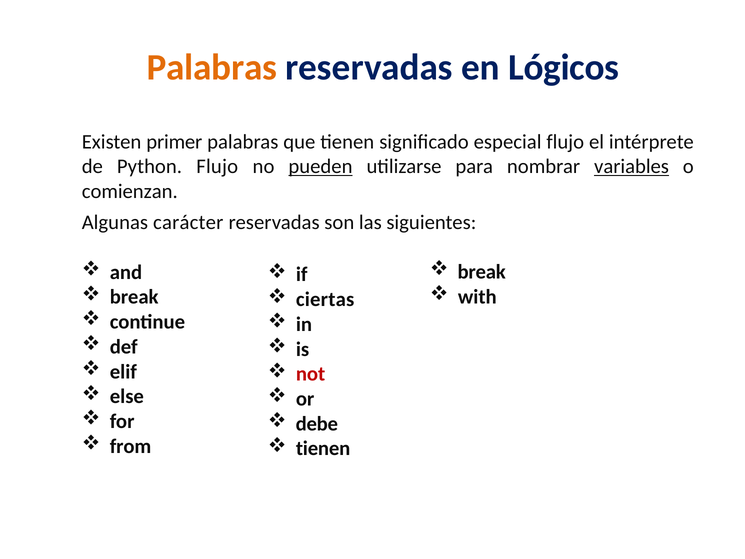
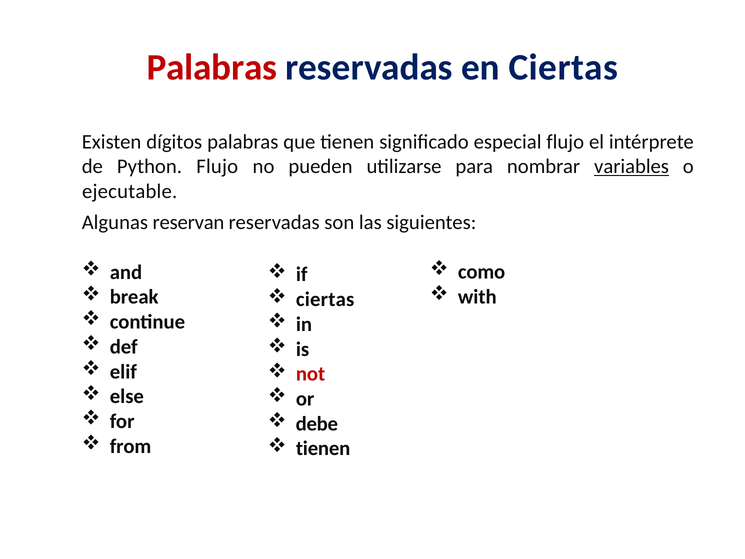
Palabras colour: orange -> red (212, 67)
en Lógicos: Lógicos -> Ciertas (563, 67)
primer: primer -> dígitos (174, 142)
pueden underline: present -> none (320, 167)
comienzan: comienzan -> ejecutable (130, 191)
carácter: carácter -> reservan (188, 222)
break: break -> como (482, 272)
